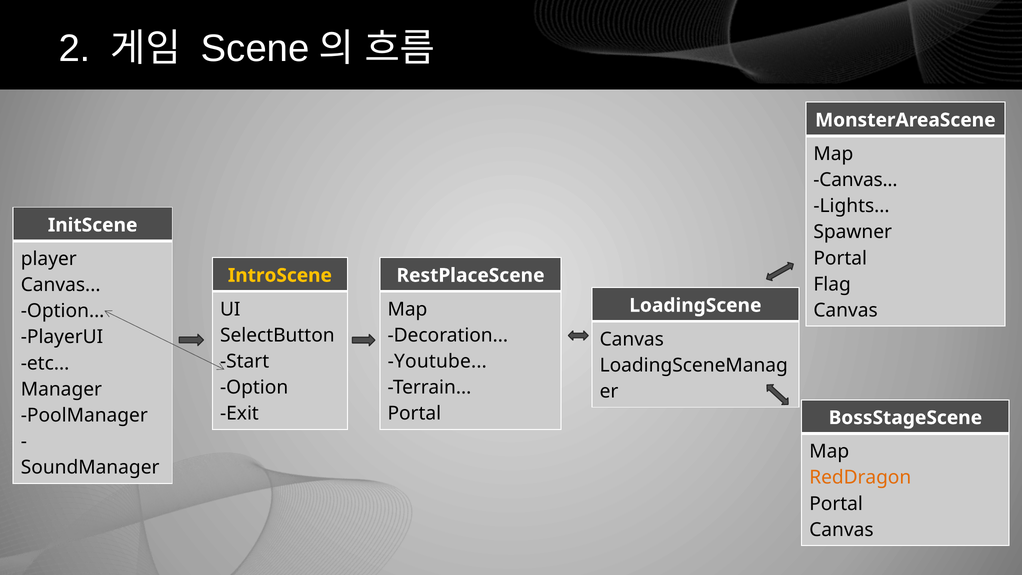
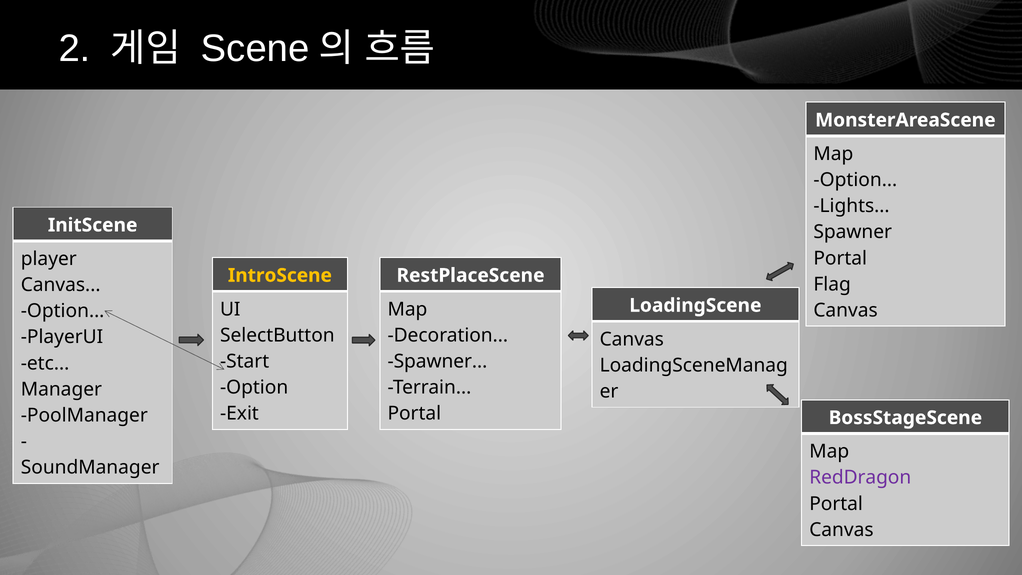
Canvas: Canvas -> Option (855, 180)
Youtube: Youtube -> Spawner (437, 361)
RedDragon colour: orange -> purple (860, 478)
